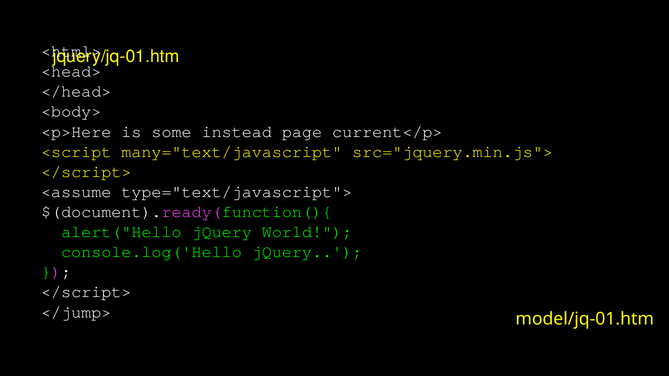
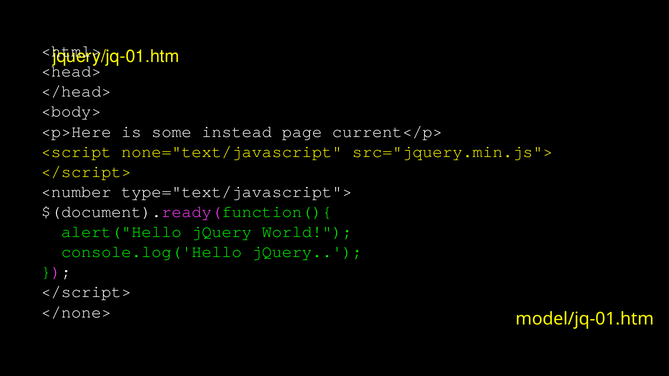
many="text/javascript: many="text/javascript -> none="text/javascript (232, 152)
<assume: <assume -> <number (76, 192)
</jump>: </jump> -> </none> (76, 312)
